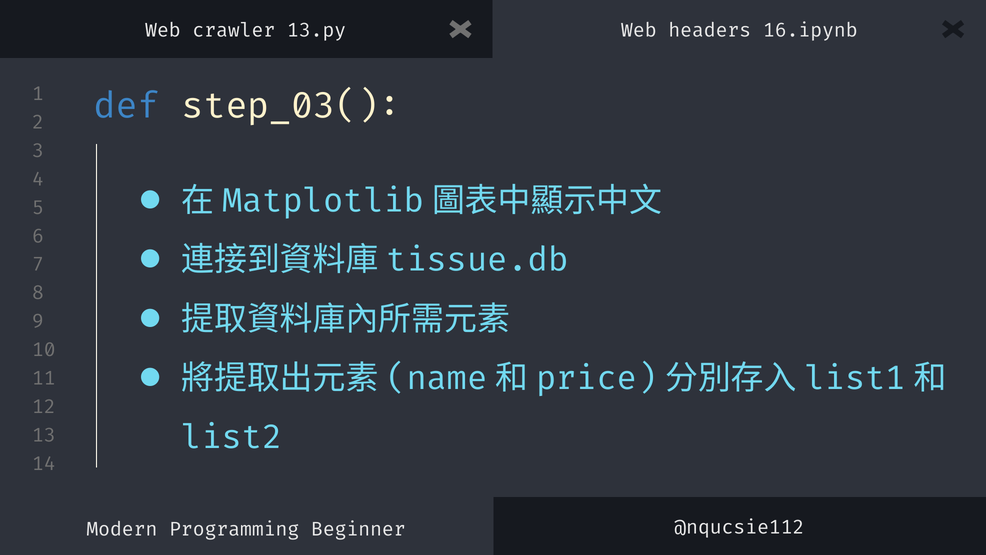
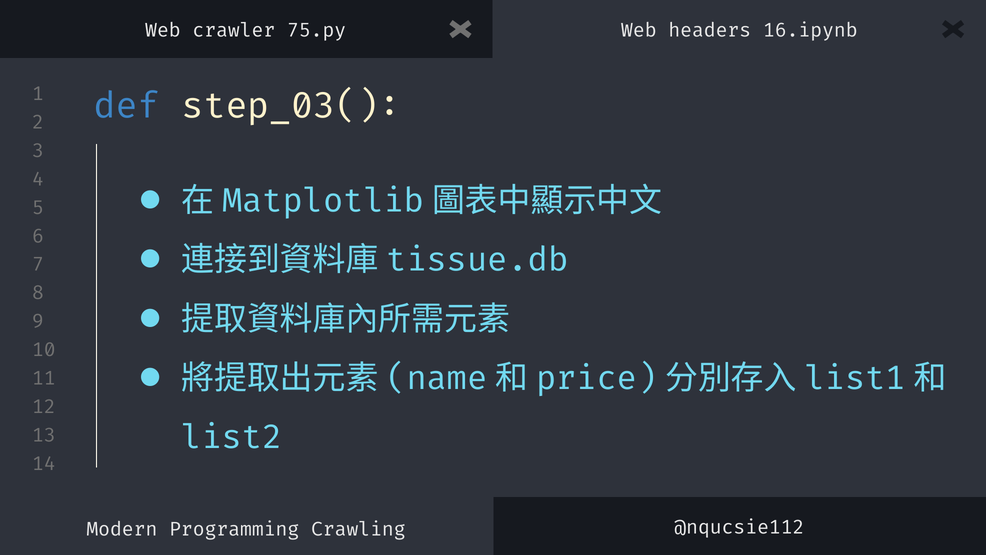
13.py: 13.py -> 75.py (317, 30)
Beginner: Beginner -> Crawling (358, 529)
